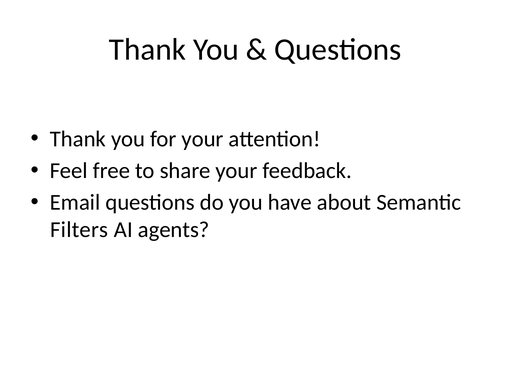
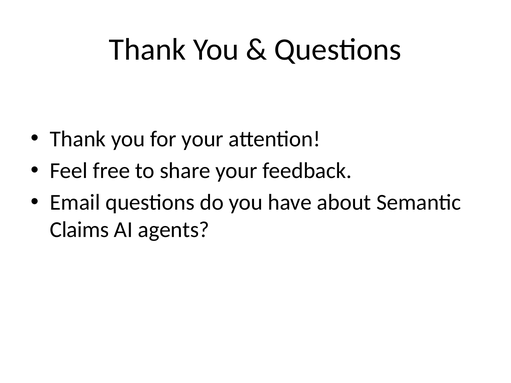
Filters: Filters -> Claims (79, 230)
